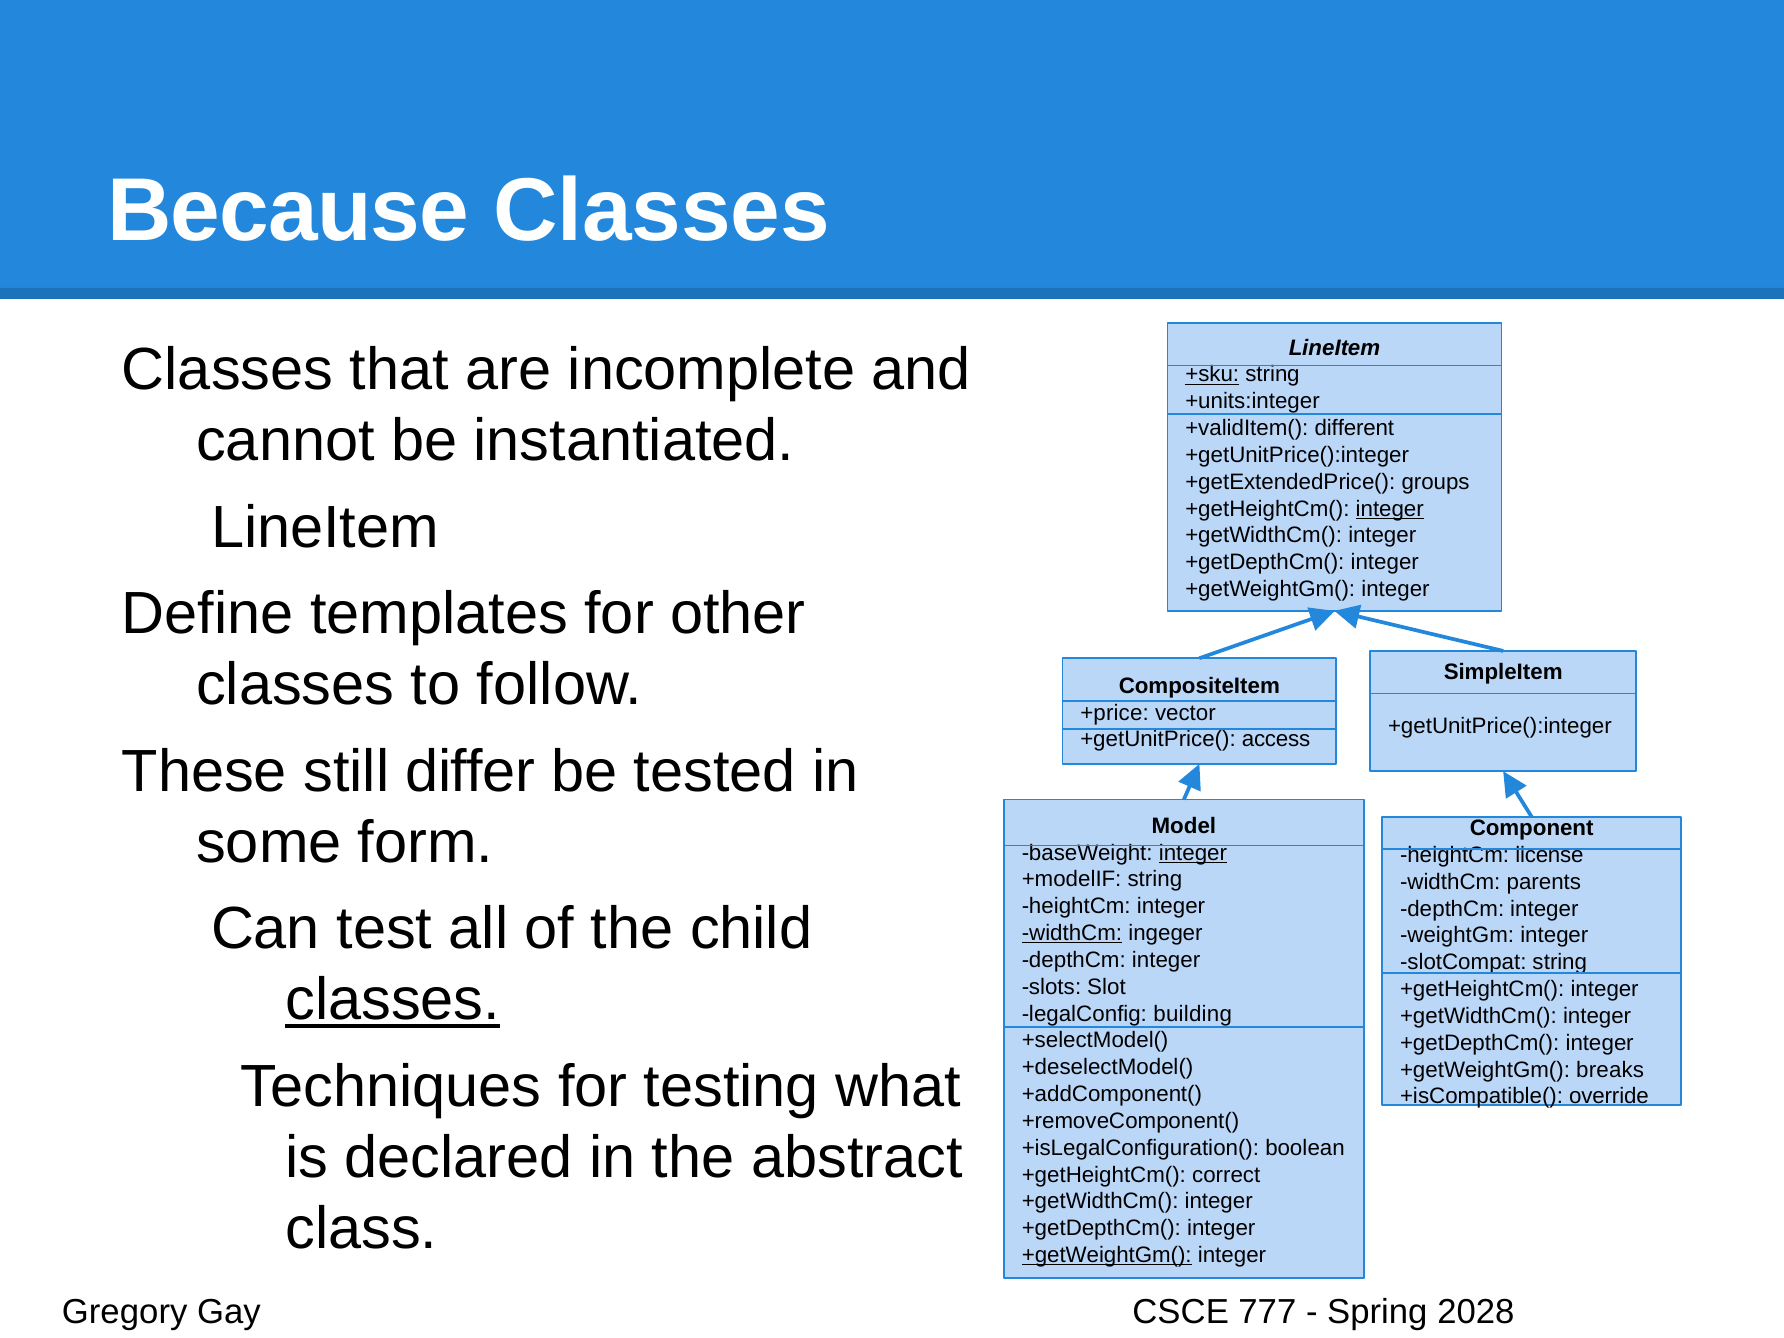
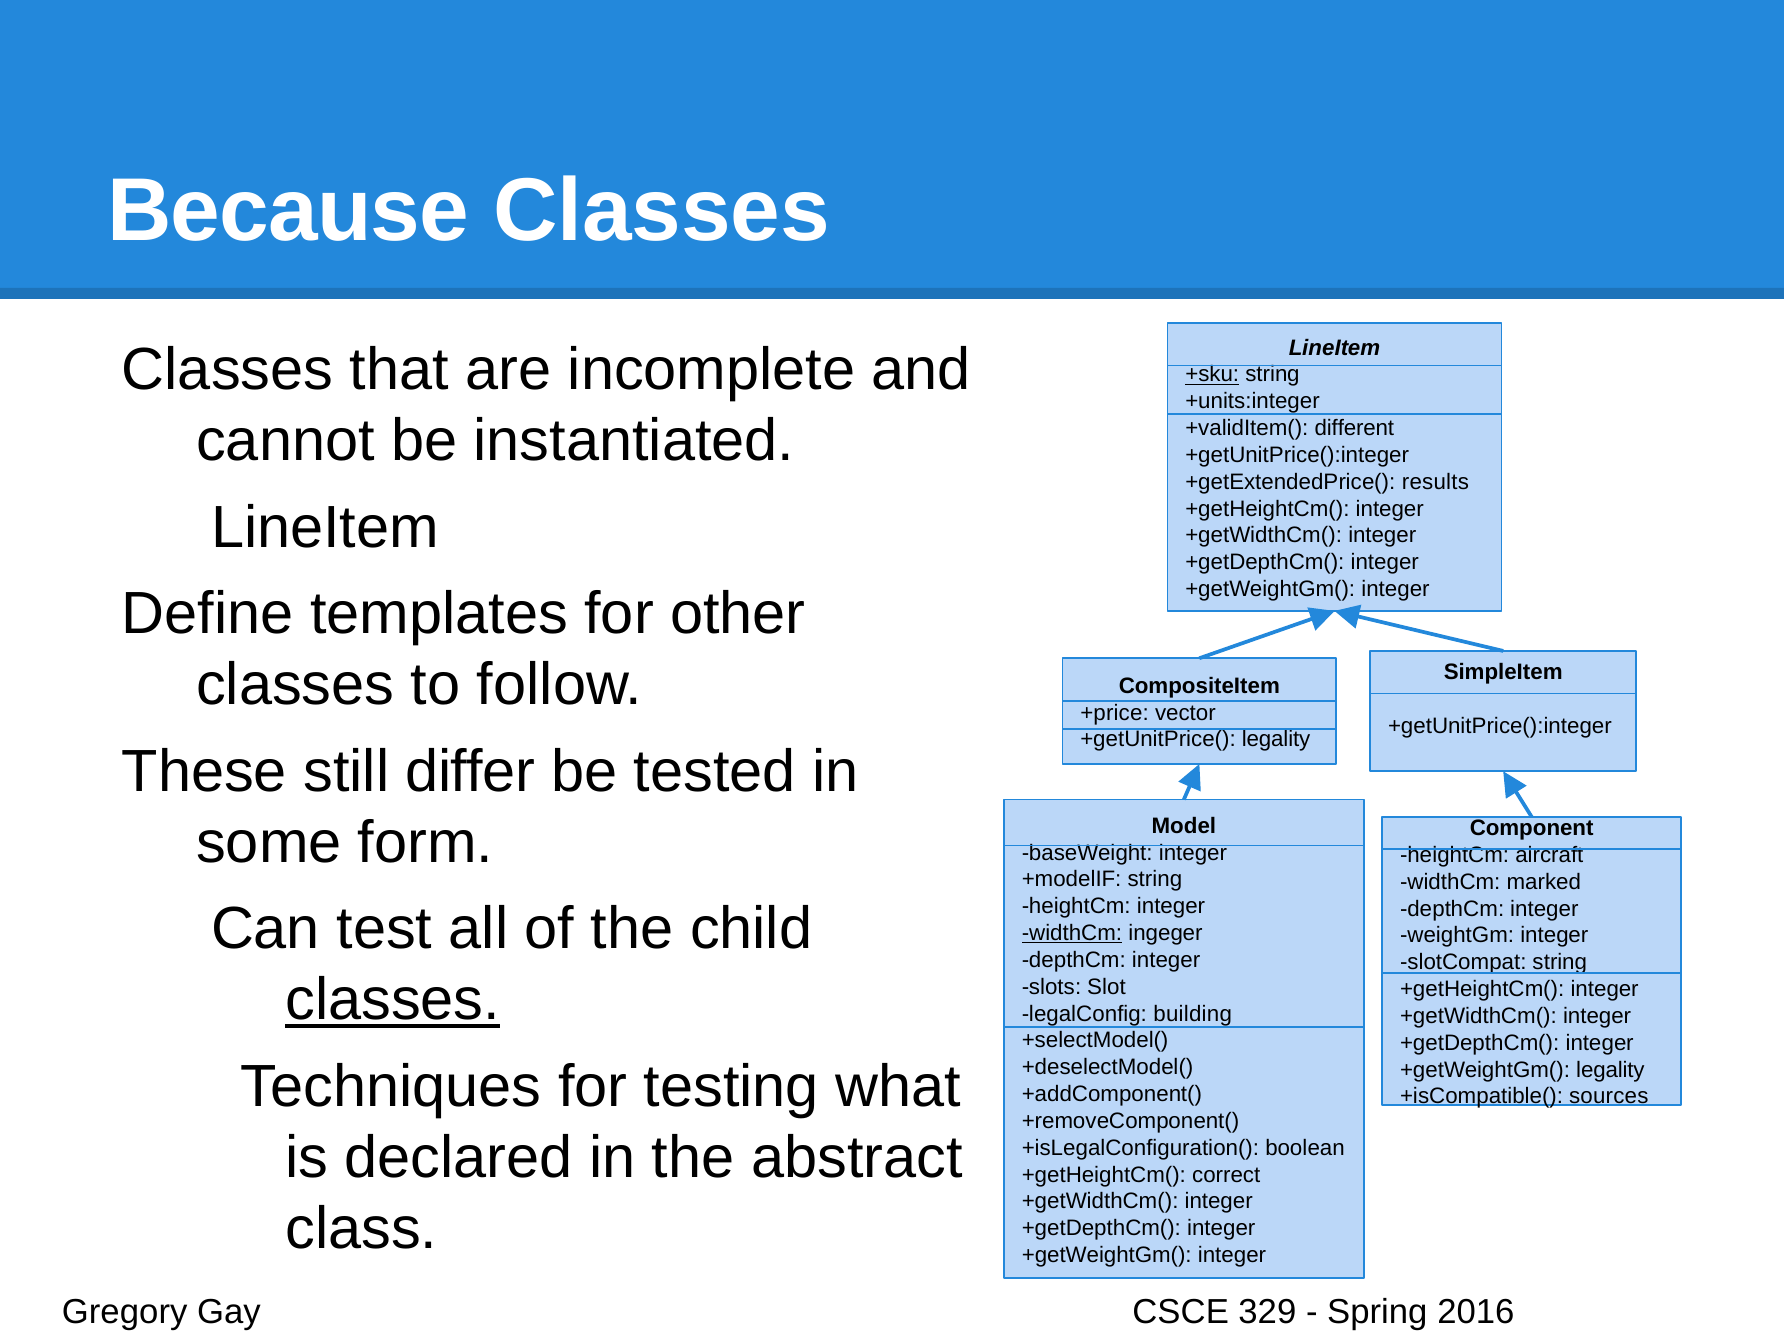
groups: groups -> results (1435, 482)
integer underline: present -> none (1390, 509)
+getUnitPrice( access: access -> legality (1276, 740)
integer underline: present -> none (1193, 853)
license: license -> aircraft (1549, 855)
parents: parents -> marked (1544, 882)
+getWeightGm( breaks: breaks -> legality (1610, 1070)
override: override -> sources (1609, 1097)
+getWeightGm( underline: present -> none (1107, 1255)
777: 777 -> 329 (1267, 1312)
2028: 2028 -> 2016 (1476, 1312)
